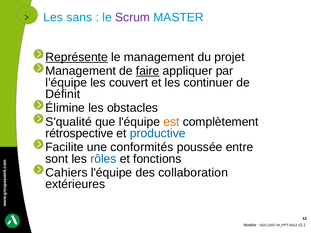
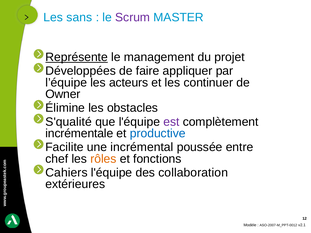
Management: Management -> Développées (81, 71)
faire underline: present -> none (148, 71)
couvert: couvert -> acteurs (129, 83)
Définit: Définit -> Owner (63, 94)
est colour: orange -> purple (171, 122)
rétrospective: rétrospective -> incrémentale (79, 134)
conformités: conformités -> incrémental (142, 147)
sont: sont -> chef (57, 159)
rôles colour: blue -> orange (103, 159)
